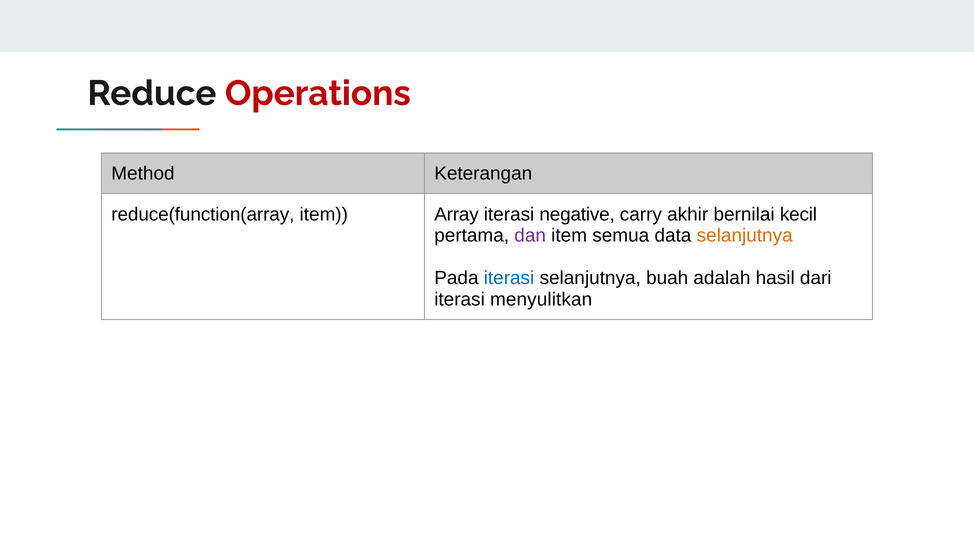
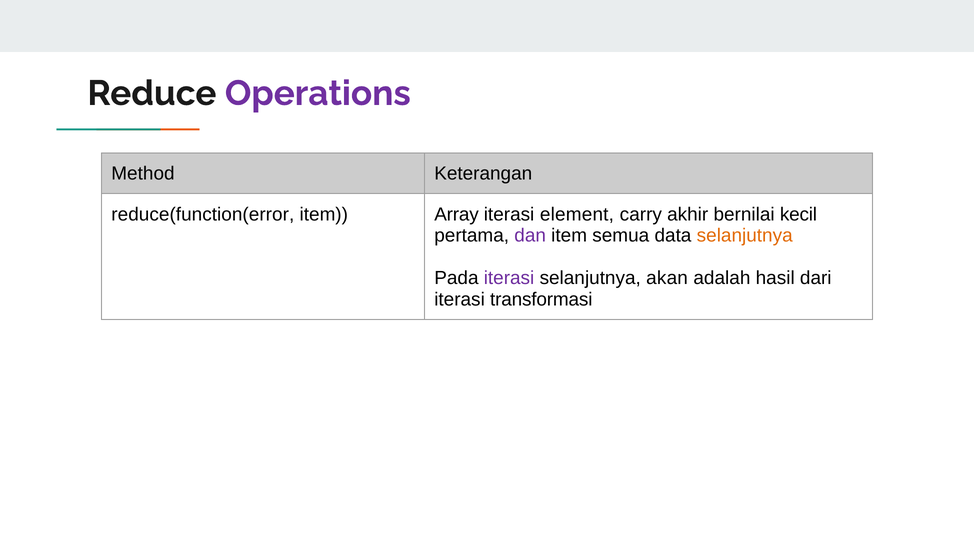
Operations colour: red -> purple (318, 93)
reduce(function(array: reduce(function(array -> reduce(function(error (203, 214)
negative: negative -> element (577, 214)
iterasi colour: blue -> purple (509, 278)
buah: buah -> akan (667, 278)
menyulitkan: menyulitkan -> transformasi (541, 299)
